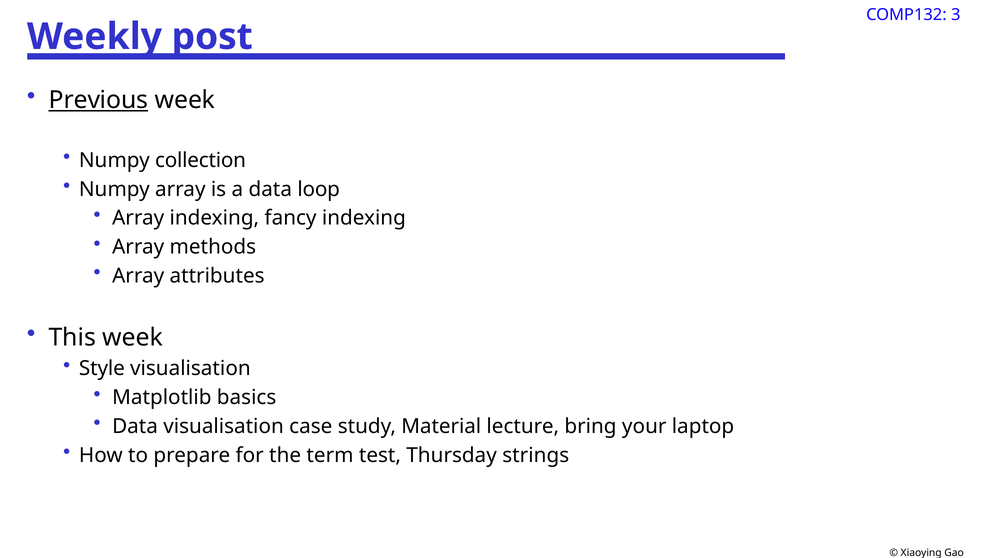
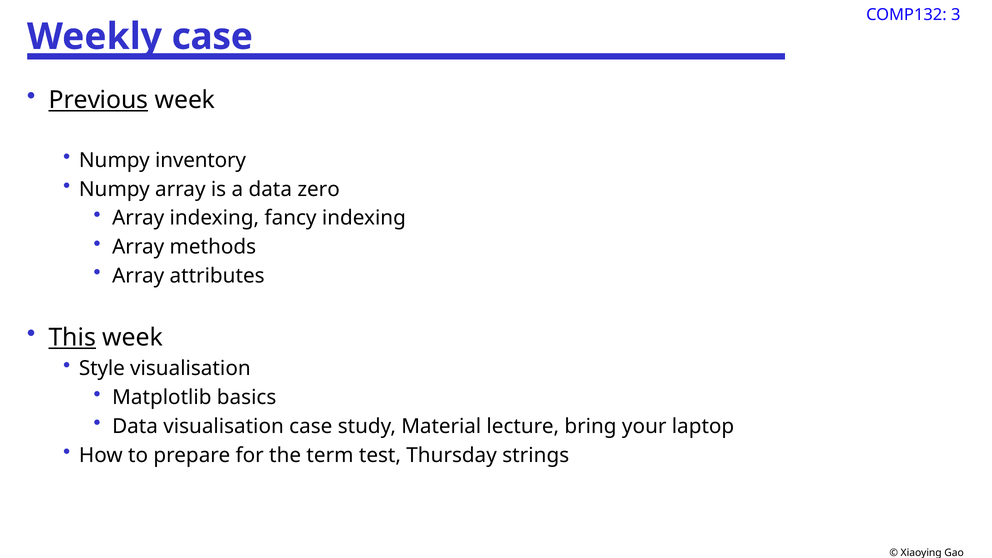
Weekly post: post -> case (212, 37)
collection: collection -> inventory (201, 160)
loop: loop -> zero (319, 189)
This underline: none -> present (72, 337)
